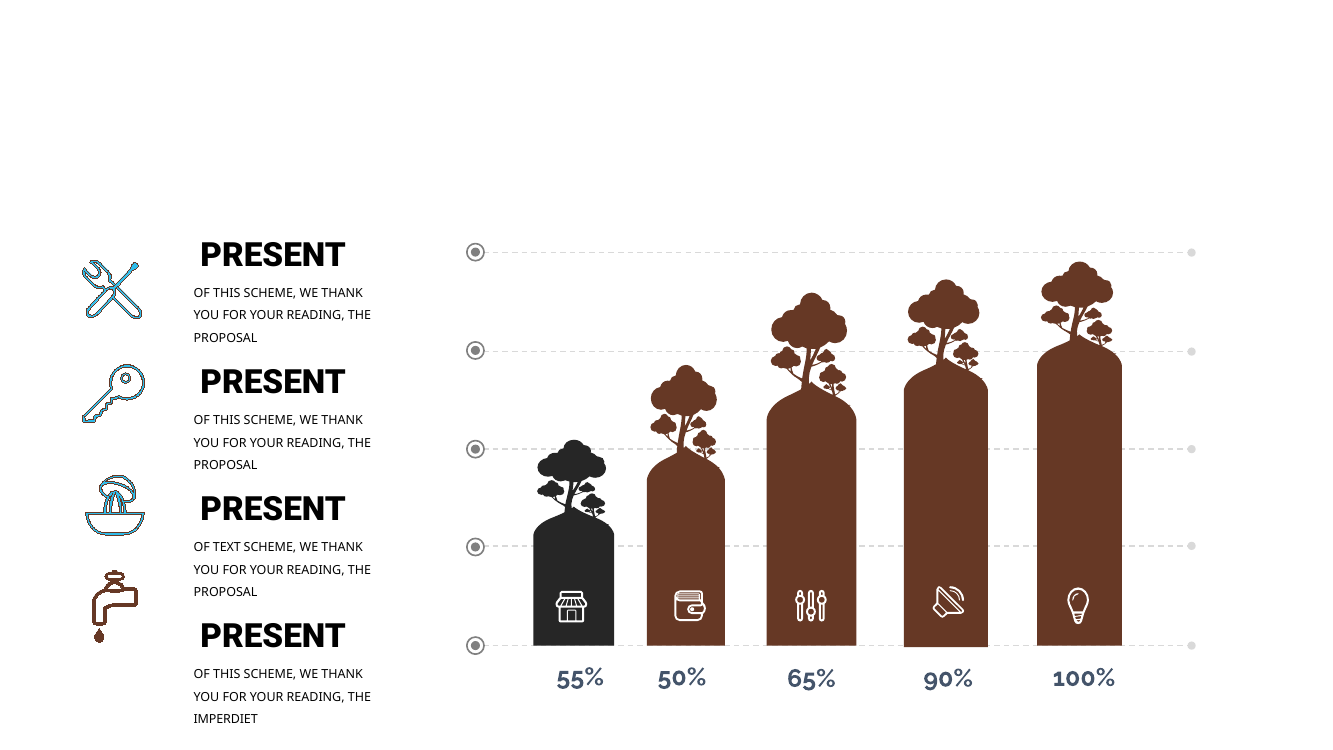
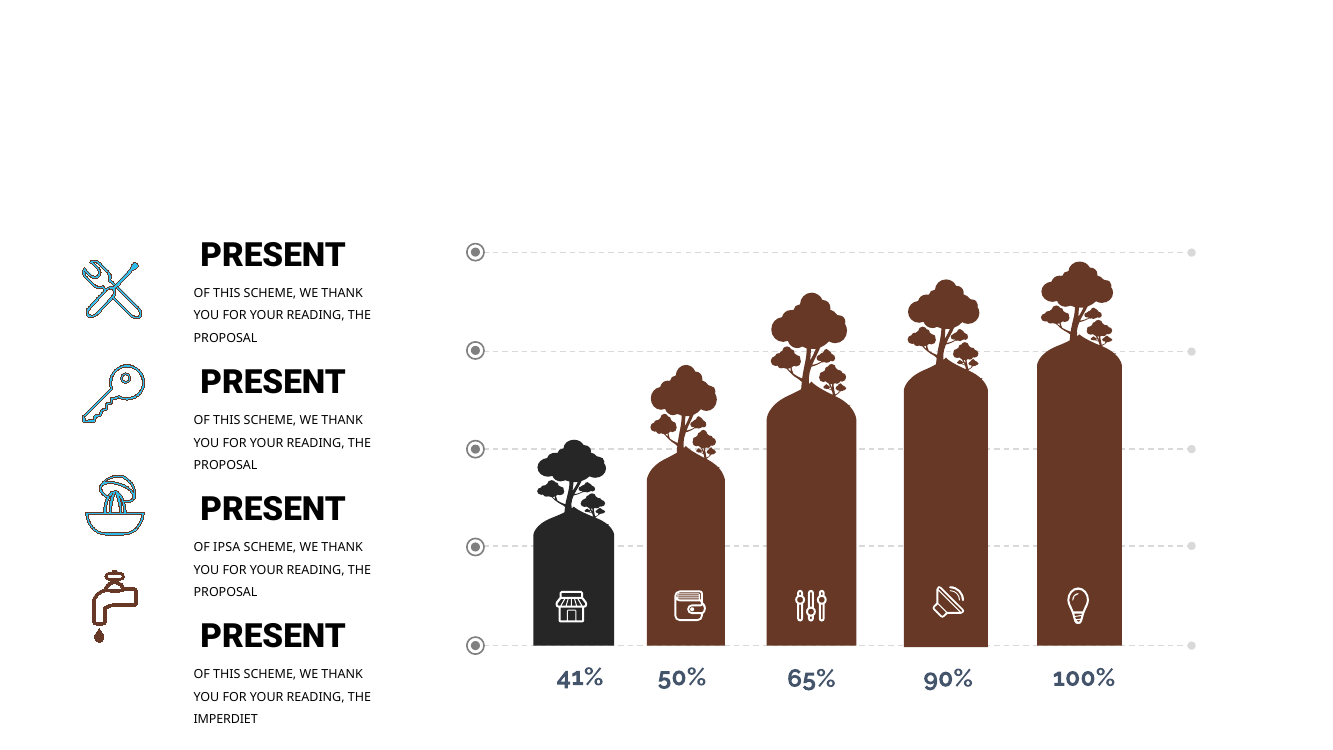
TEXT: TEXT -> IPSA (227, 547)
55%: 55% -> 41% (580, 677)
